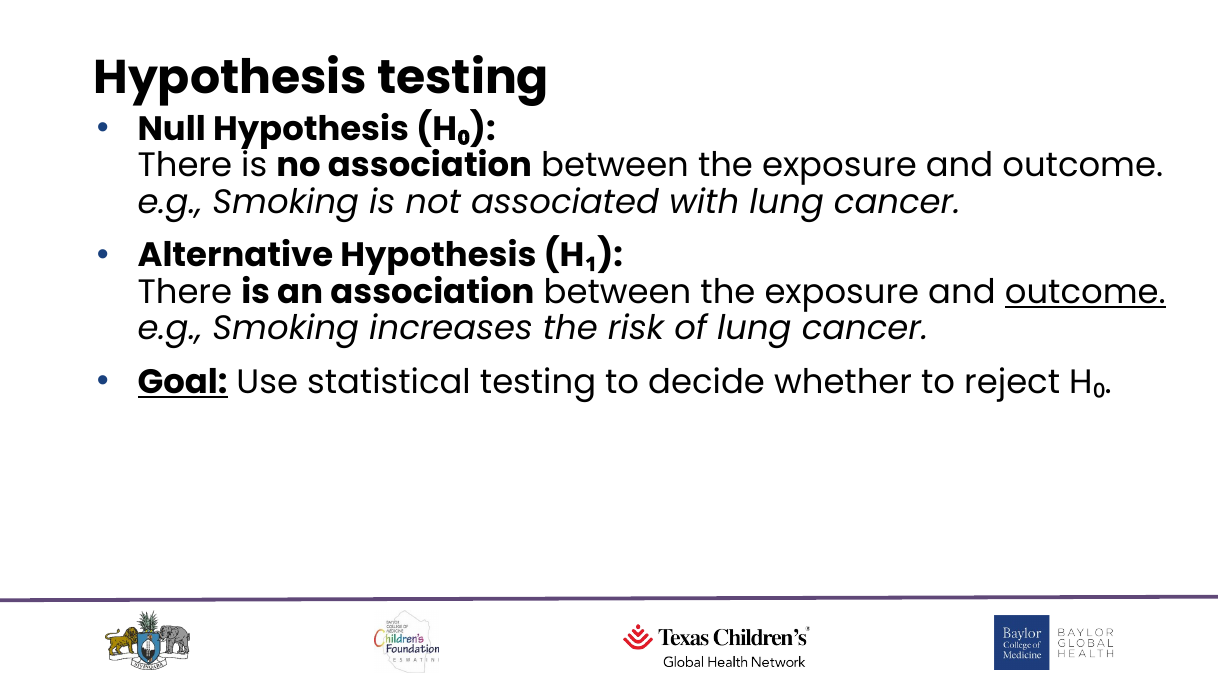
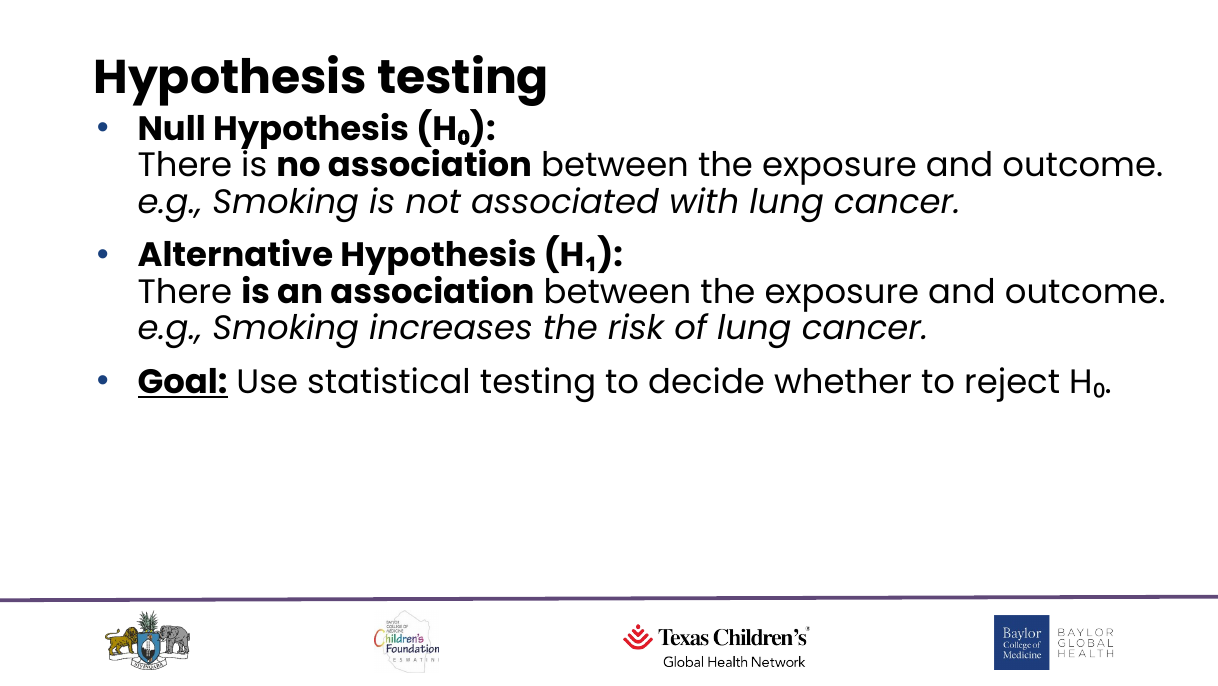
outcome underline: present -> none (1085, 292)
